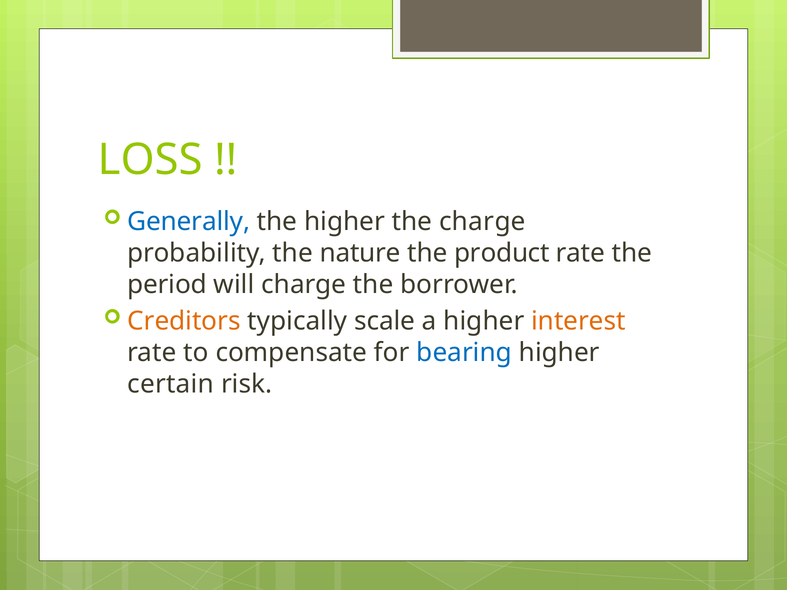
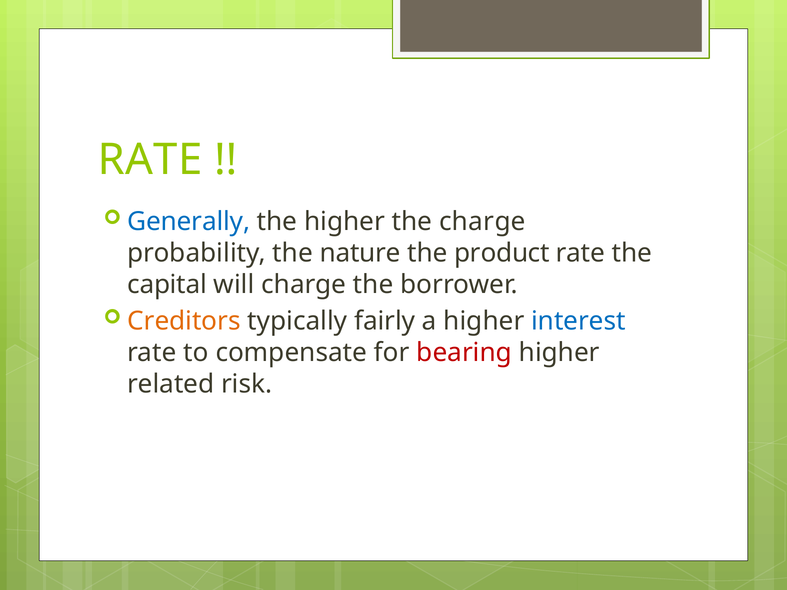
LOSS: LOSS -> RATE (150, 160)
period: period -> capital (167, 284)
scale: scale -> fairly (385, 321)
interest colour: orange -> blue (578, 321)
bearing colour: blue -> red (464, 353)
certain: certain -> related (171, 384)
